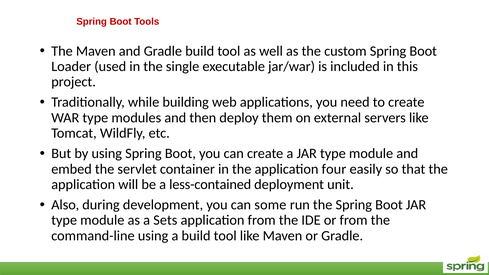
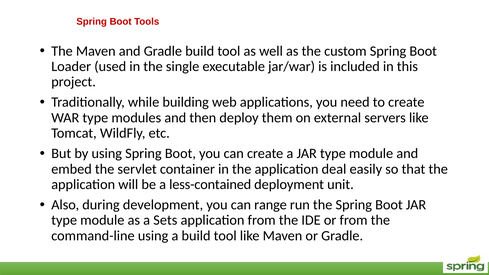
four: four -> deal (334, 169)
some: some -> range (271, 205)
